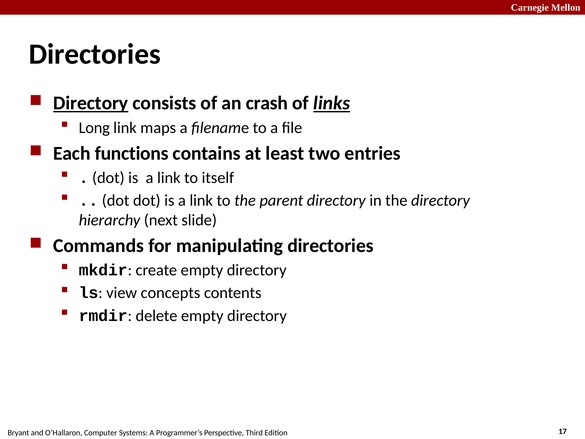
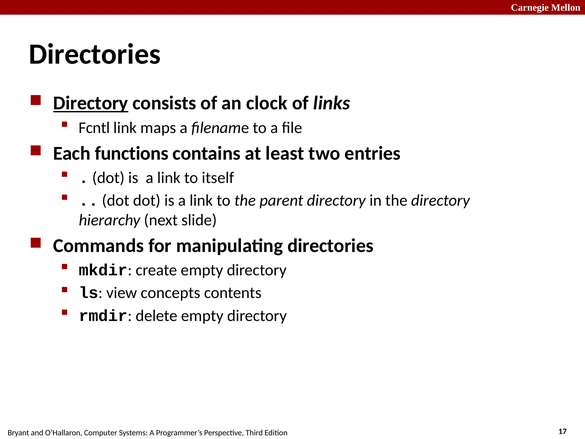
crash: crash -> clock (267, 103)
links underline: present -> none (332, 103)
Long: Long -> Fcntl (94, 128)
